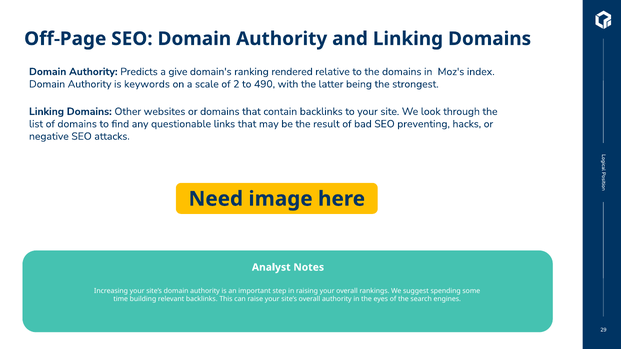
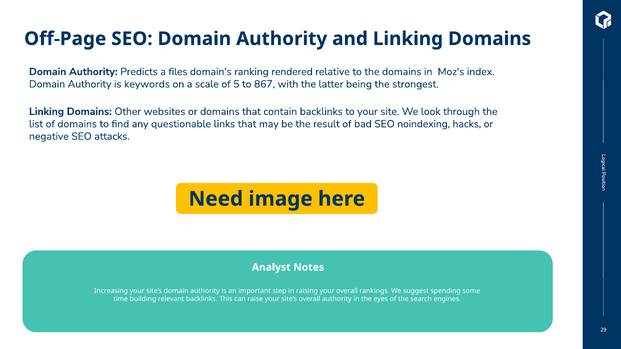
give: give -> files (178, 72)
2: 2 -> 5 (236, 84)
490: 490 -> 867 (265, 84)
preventing: preventing -> noindexing (424, 124)
